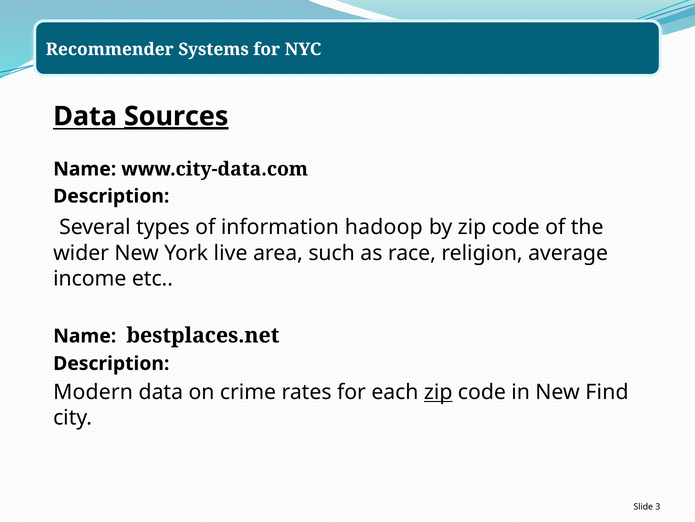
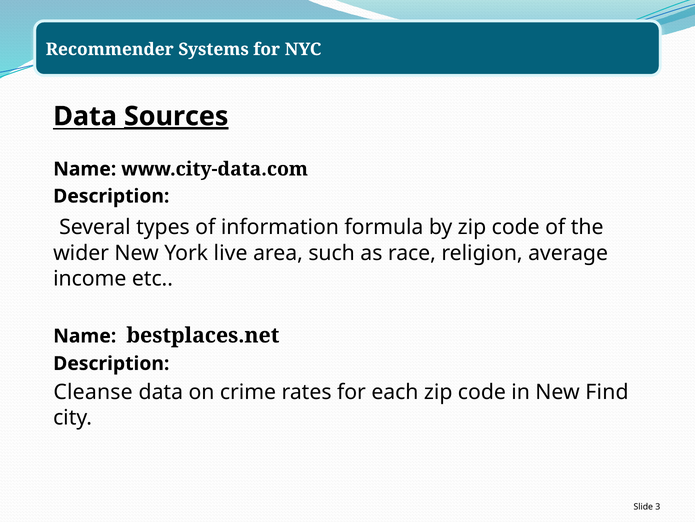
hadoop: hadoop -> formula (384, 227)
Modern: Modern -> Cleanse (93, 392)
zip underline: present -> none (438, 392)
